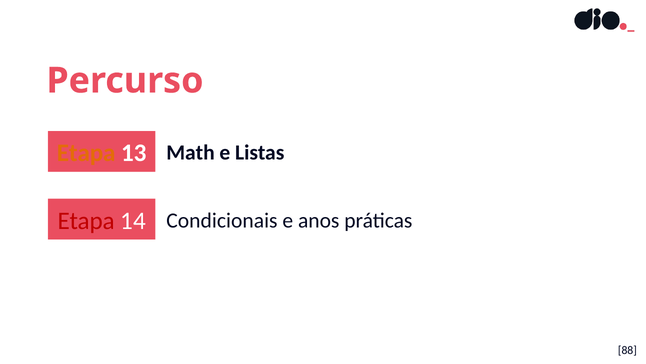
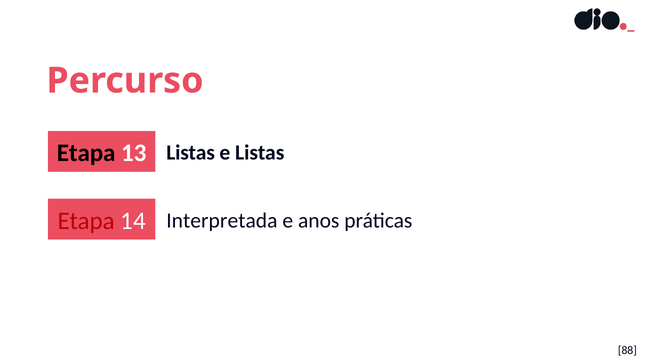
Etapa colour: orange -> black (86, 153)
13 Math: Math -> Listas (191, 153)
Condicionais: Condicionais -> Interpretada (222, 220)
